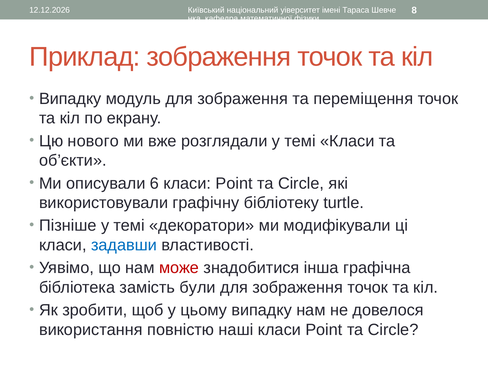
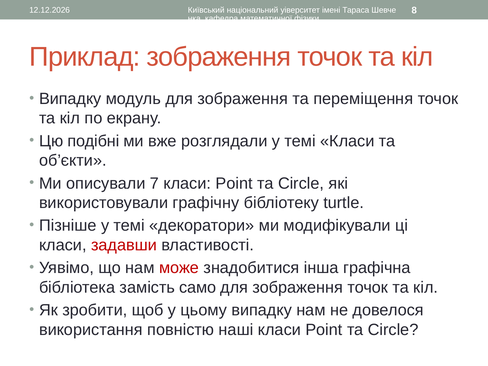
нового: нового -> подібні (93, 141)
6: 6 -> 7 (154, 183)
задавши colour: blue -> red (124, 245)
були: були -> само (198, 287)
